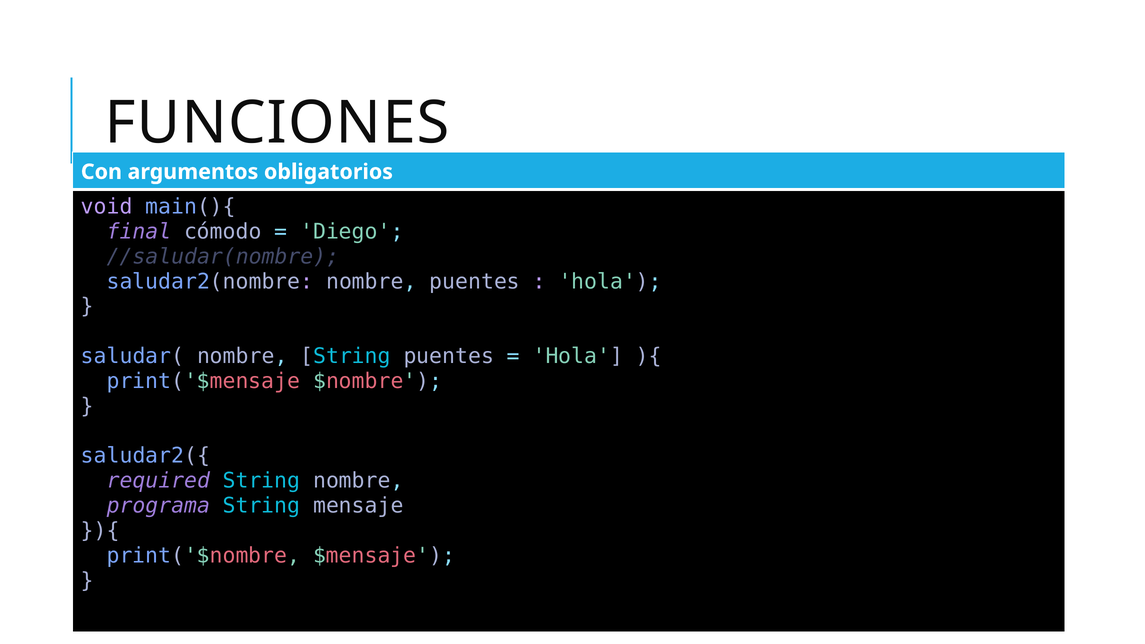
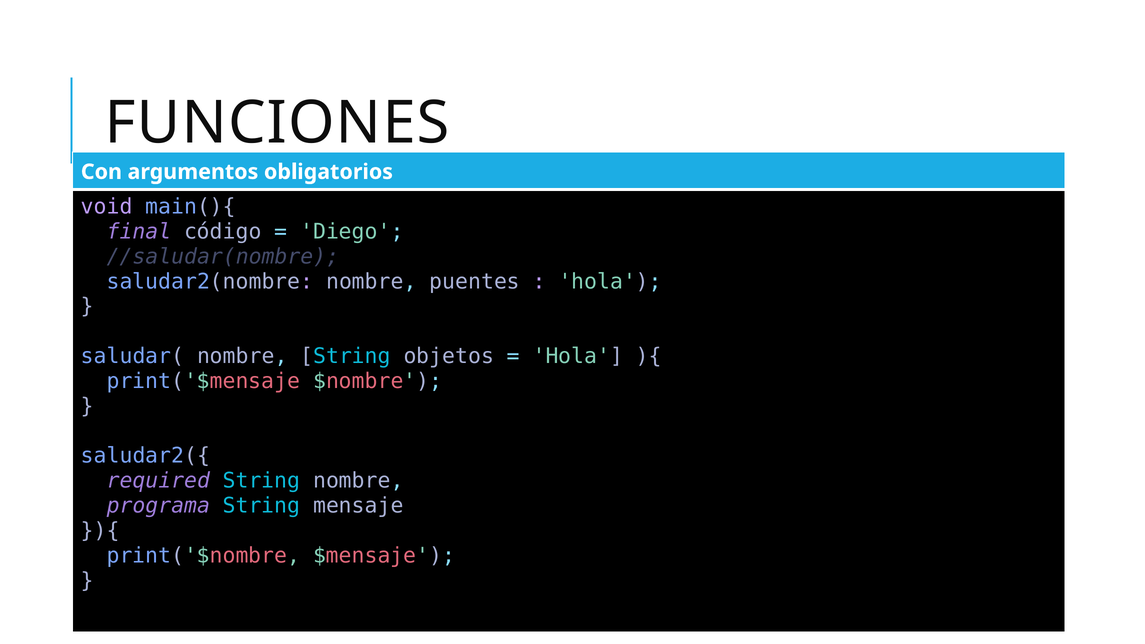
cómodo: cómodo -> código (223, 232)
String puentes: puentes -> objetos (449, 356)
